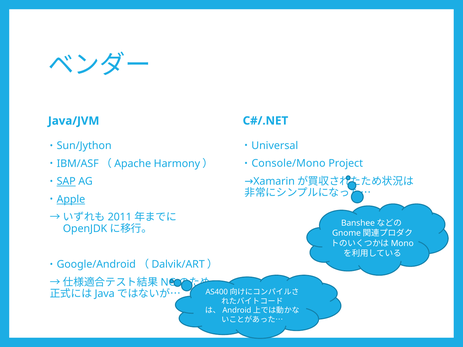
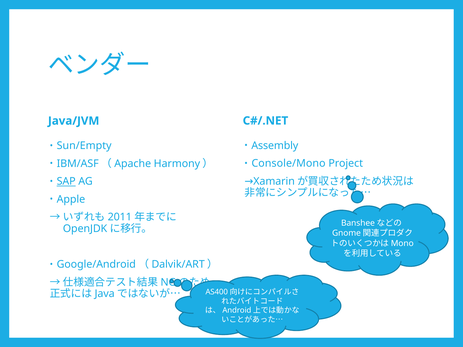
Universal: Universal -> Assembly (275, 146)
Sun/Jython: Sun/Jython -> Sun/Empty (84, 146)
Apple underline: present -> none (71, 199)
